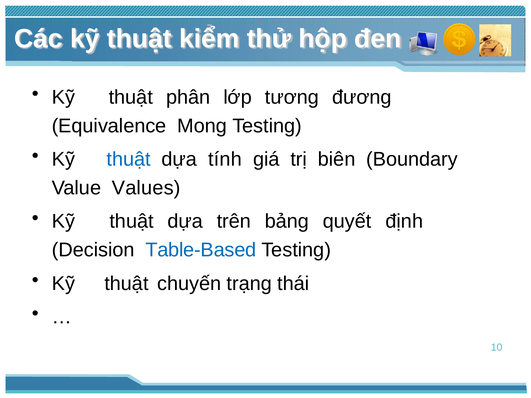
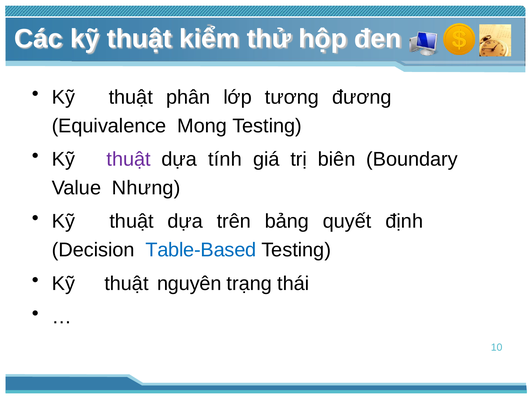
thuật colour: blue -> purple (129, 159)
Values: Values -> Nhưng (146, 188)
chuyến: chuyến -> nguyên (189, 284)
